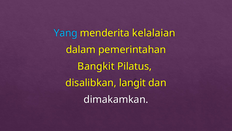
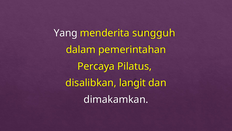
Yang colour: light blue -> white (66, 33)
kelalaian: kelalaian -> sungguh (154, 33)
Bangkit: Bangkit -> Percaya (96, 66)
